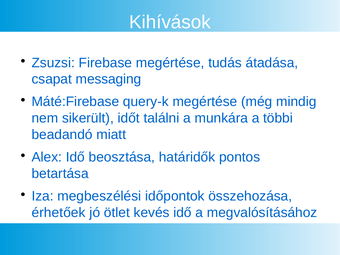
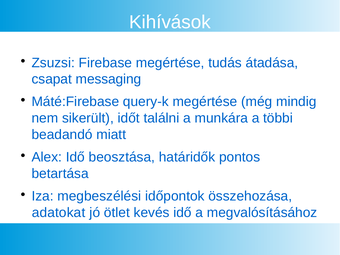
érhetőek: érhetőek -> adatokat (59, 213)
